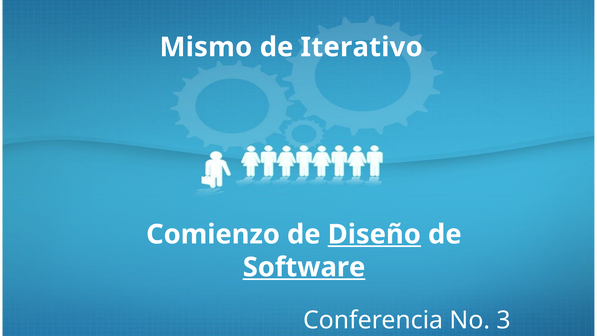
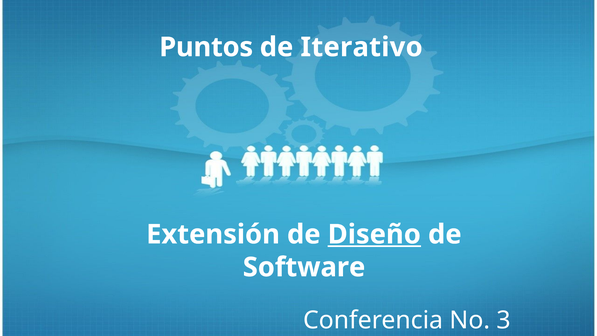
Mismo: Mismo -> Puntos (206, 47)
Comienzo: Comienzo -> Extensión (213, 234)
Software underline: present -> none (304, 267)
